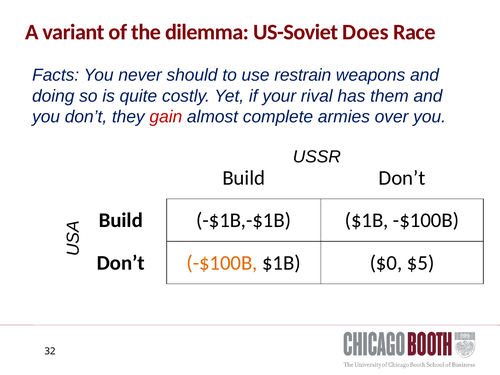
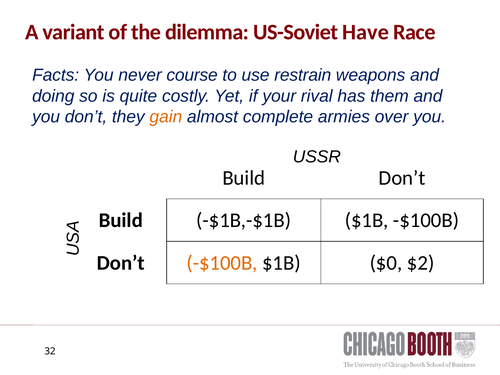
Does: Does -> Have (366, 32)
should: should -> course (192, 75)
gain colour: red -> orange (166, 117)
$5: $5 -> $2 (421, 263)
